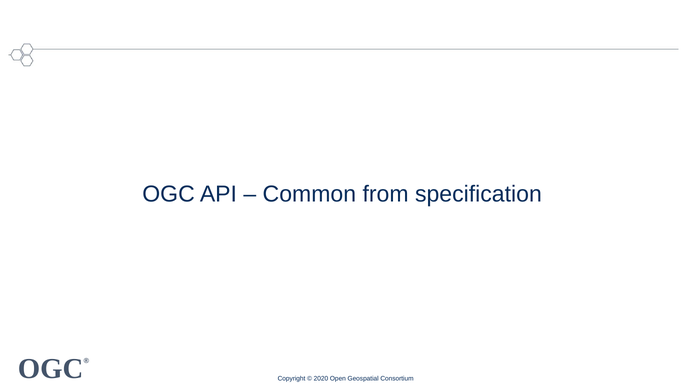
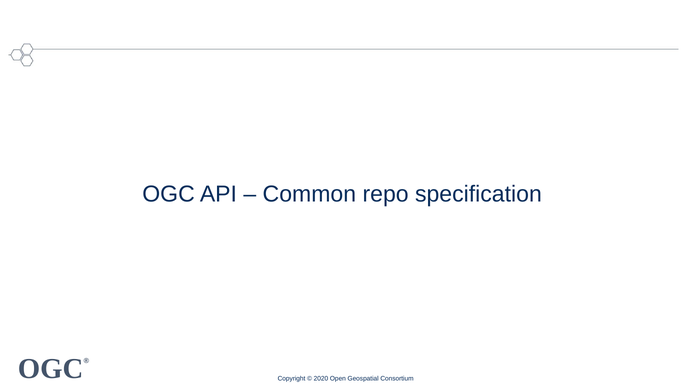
from: from -> repo (386, 194)
